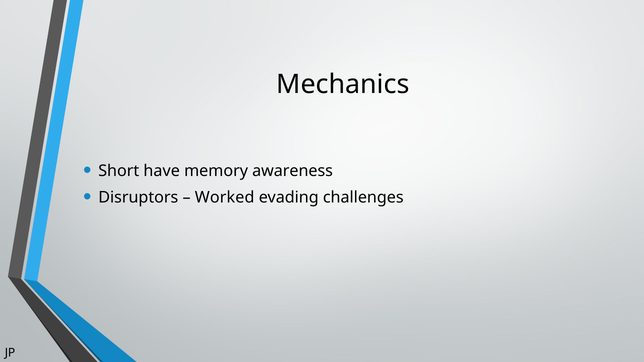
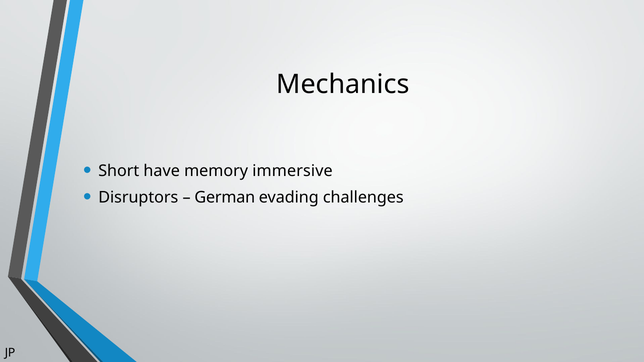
awareness: awareness -> immersive (292, 171)
Worked: Worked -> German (225, 197)
